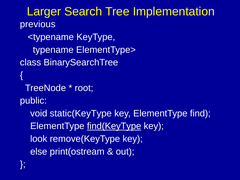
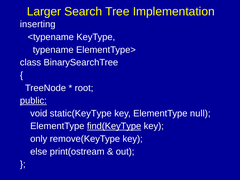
previous: previous -> inserting (38, 24)
public underline: none -> present (33, 101)
find: find -> null (200, 113)
look: look -> only (39, 139)
